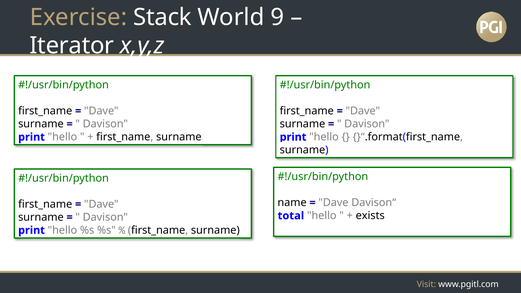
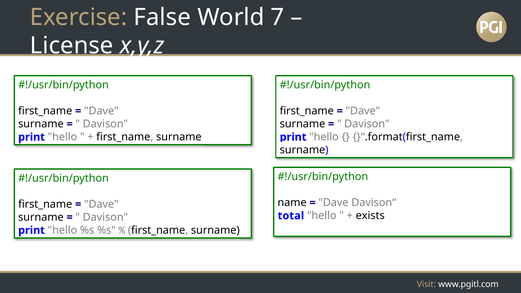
Stack: Stack -> False (162, 17)
9: 9 -> 7 (277, 17)
Iterator: Iterator -> License (72, 46)
